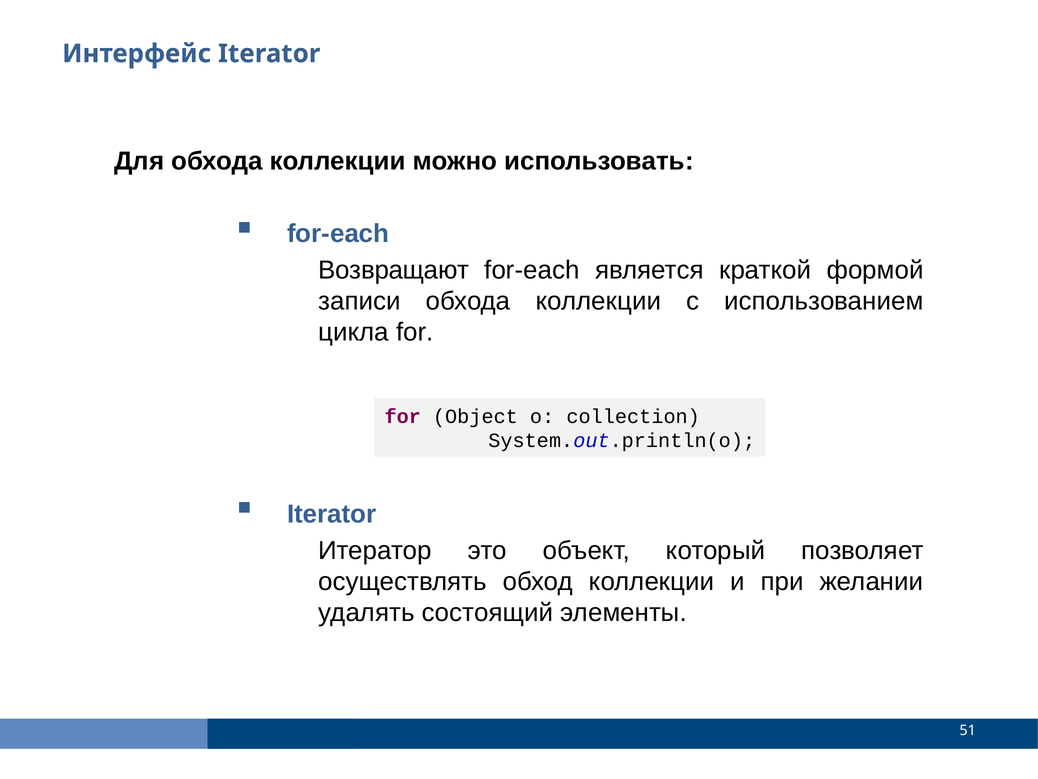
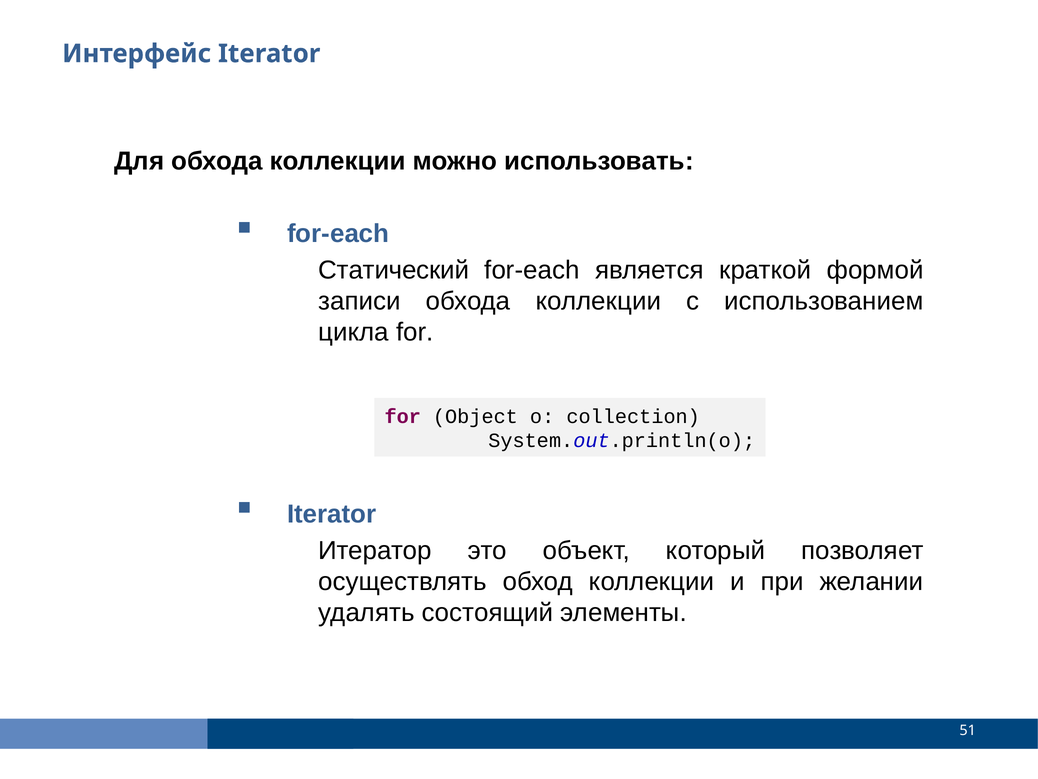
Возвращают: Возвращают -> Статический (394, 270)
